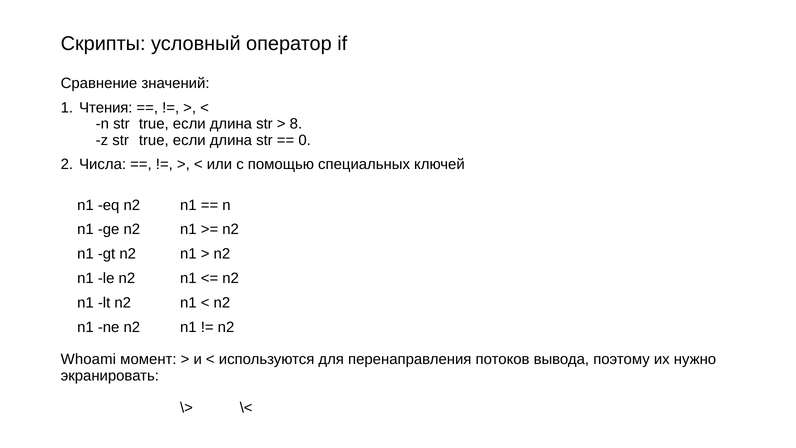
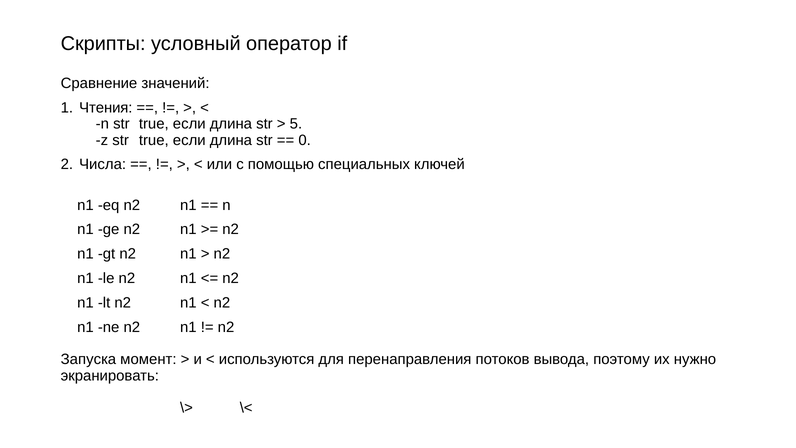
8: 8 -> 5 (296, 124)
Whoami: Whoami -> Запуска (88, 359)
